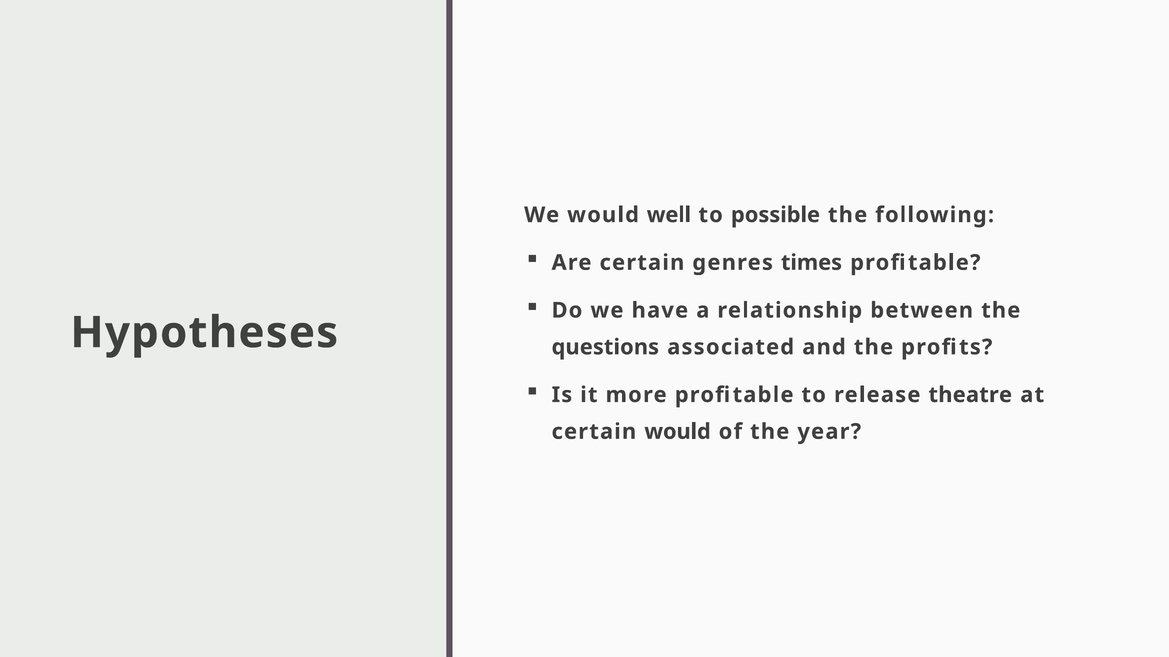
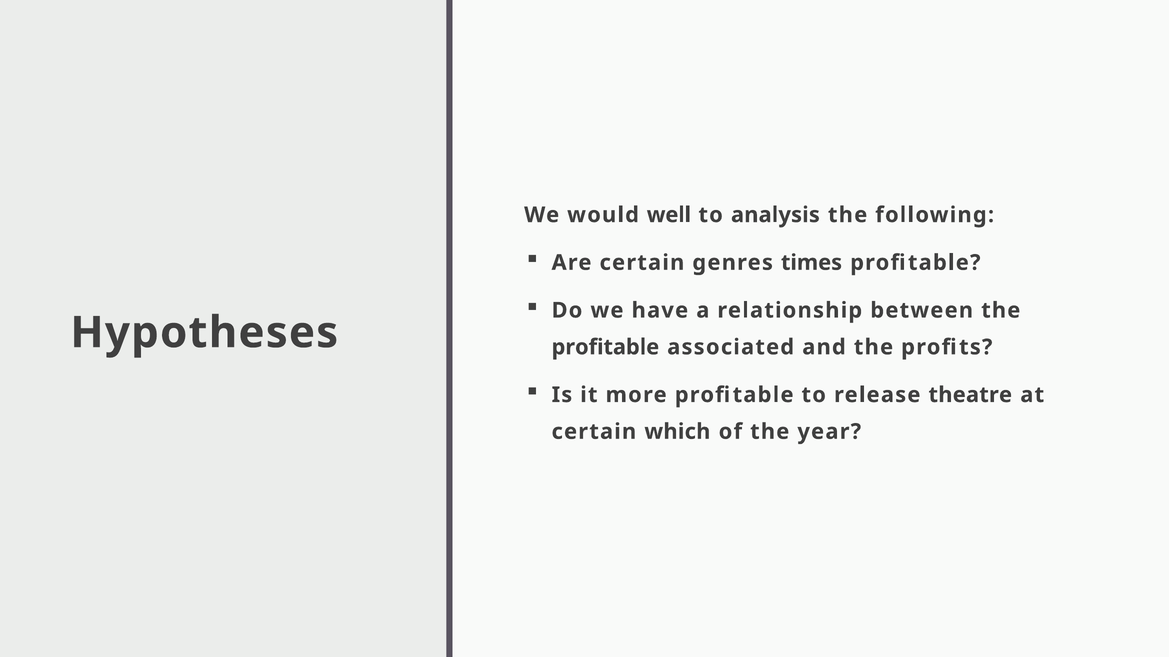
possible: possible -> analysis (775, 215)
questions: questions -> profitable (605, 347)
certain would: would -> which (677, 432)
